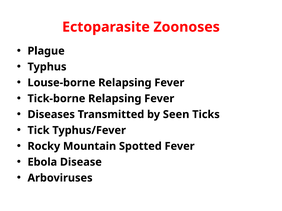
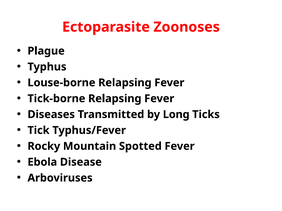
Seen: Seen -> Long (176, 115)
